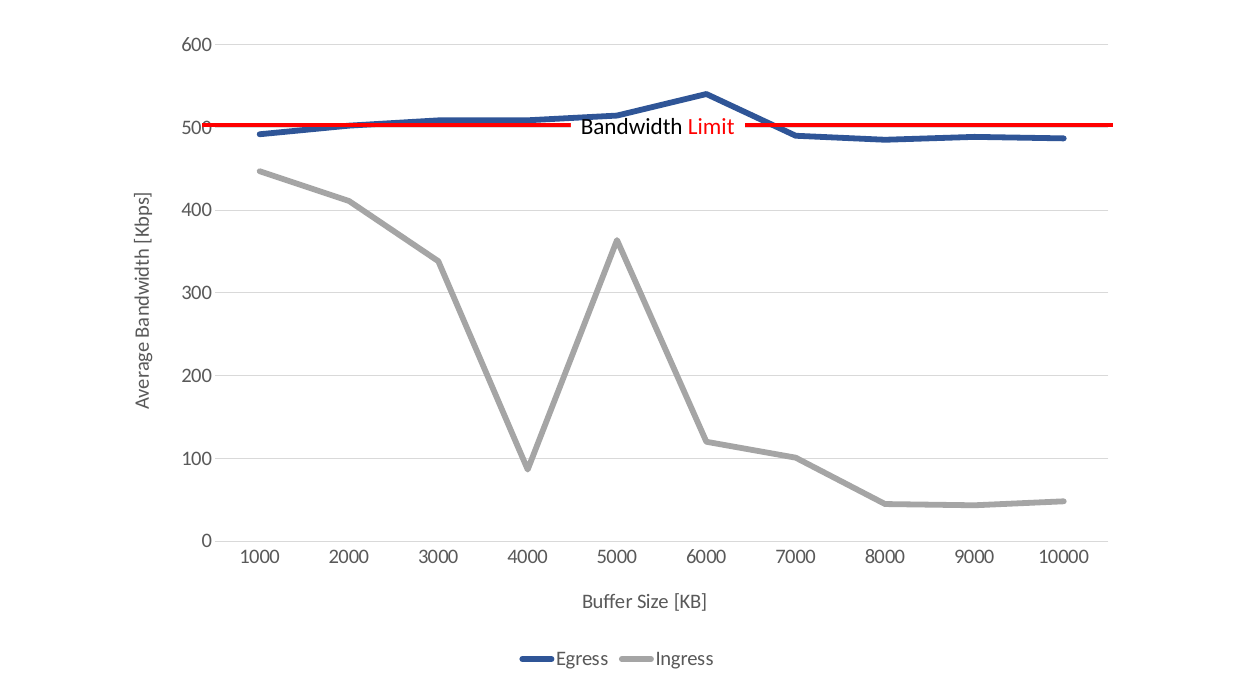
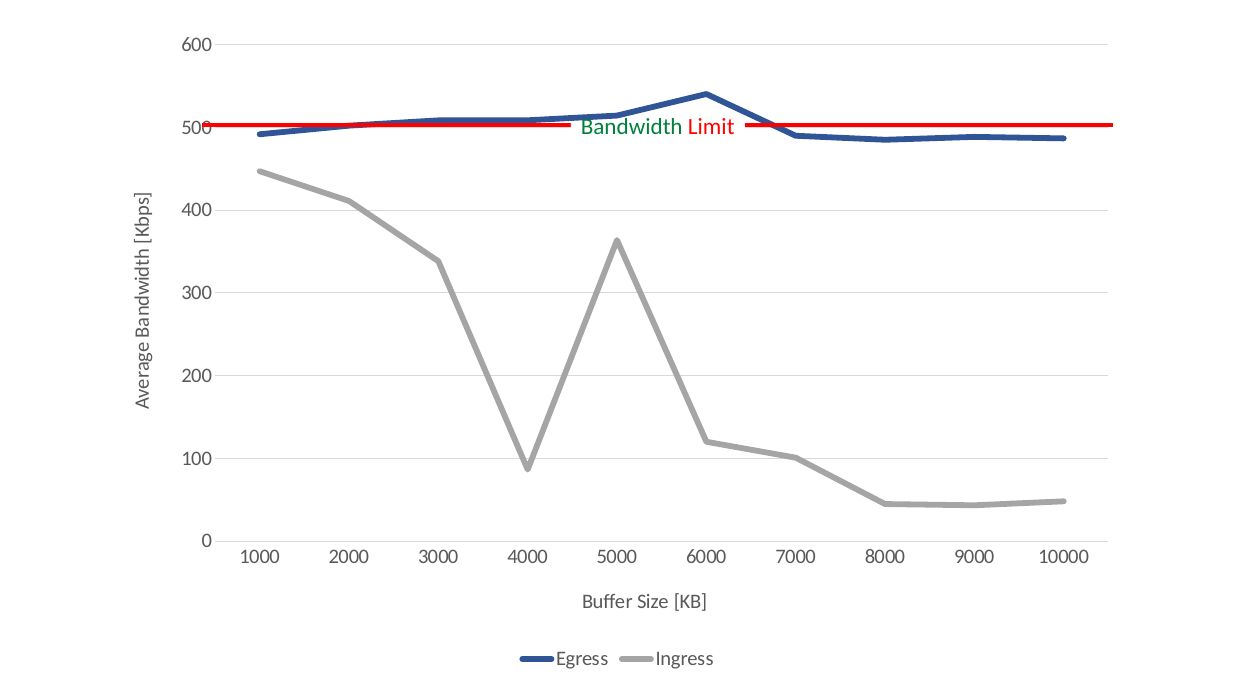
Bandwidth colour: black -> green (632, 127)
